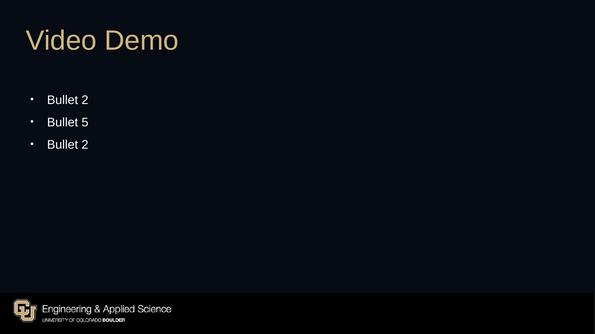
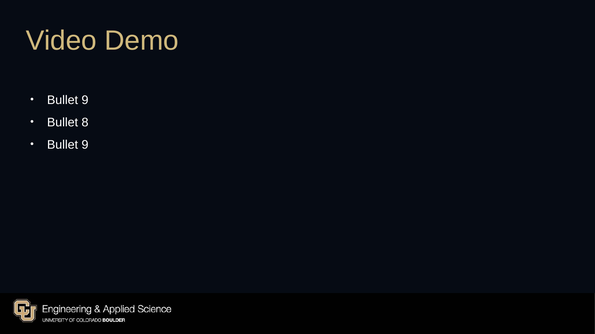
2: 2 -> 9 (85, 100)
5: 5 -> 8 (85, 123)
2: 2 -> 9 (85, 145)
